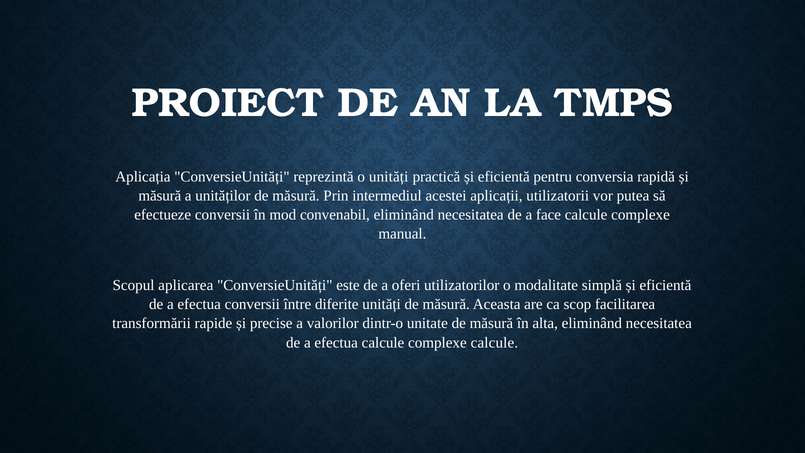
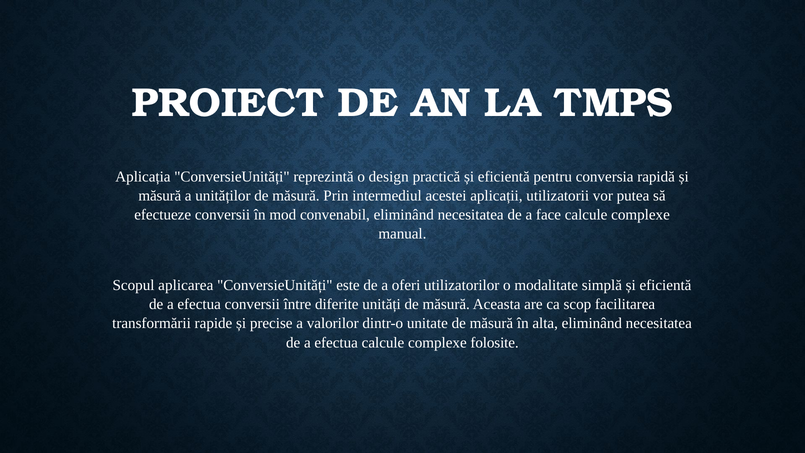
o unități: unități -> design (389, 177)
complexe calcule: calcule -> folosite (495, 342)
